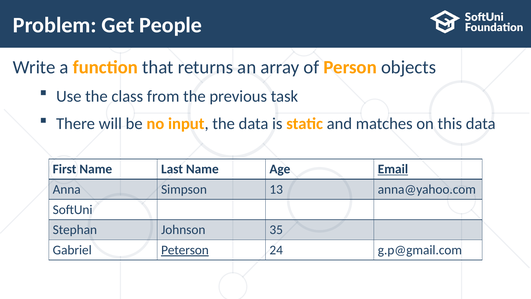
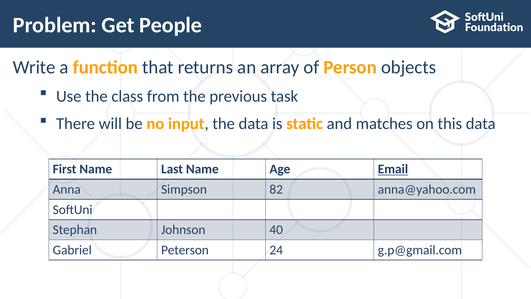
13: 13 -> 82 (276, 189)
35: 35 -> 40 (276, 230)
Peterson underline: present -> none (185, 250)
